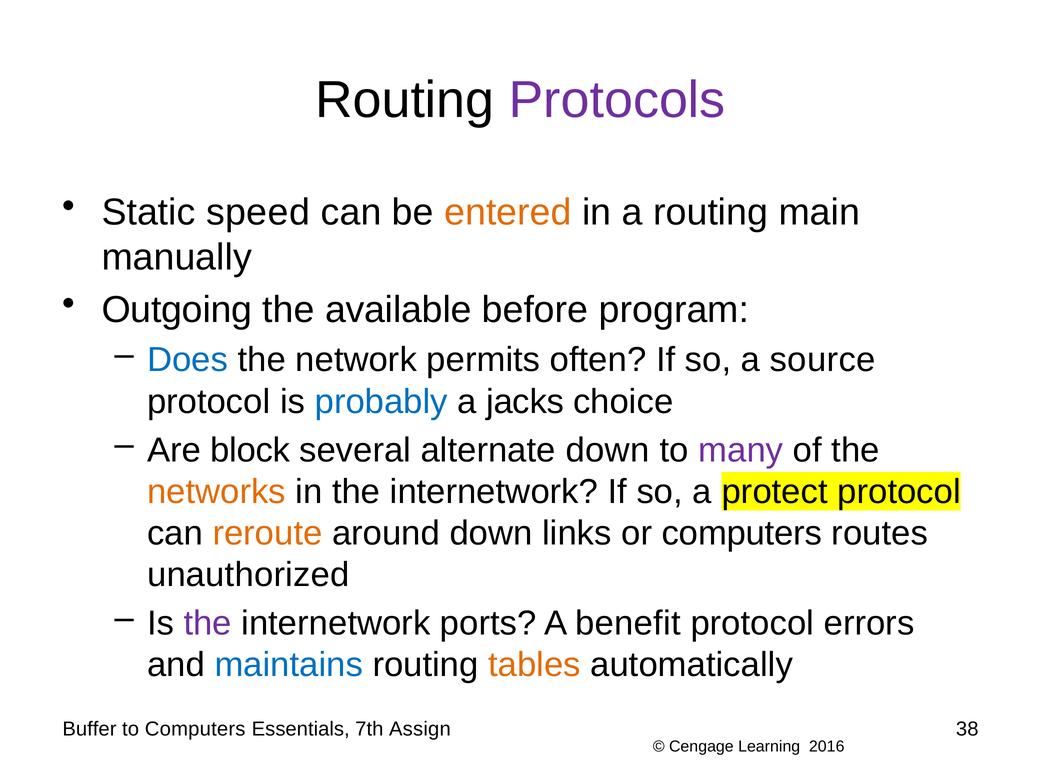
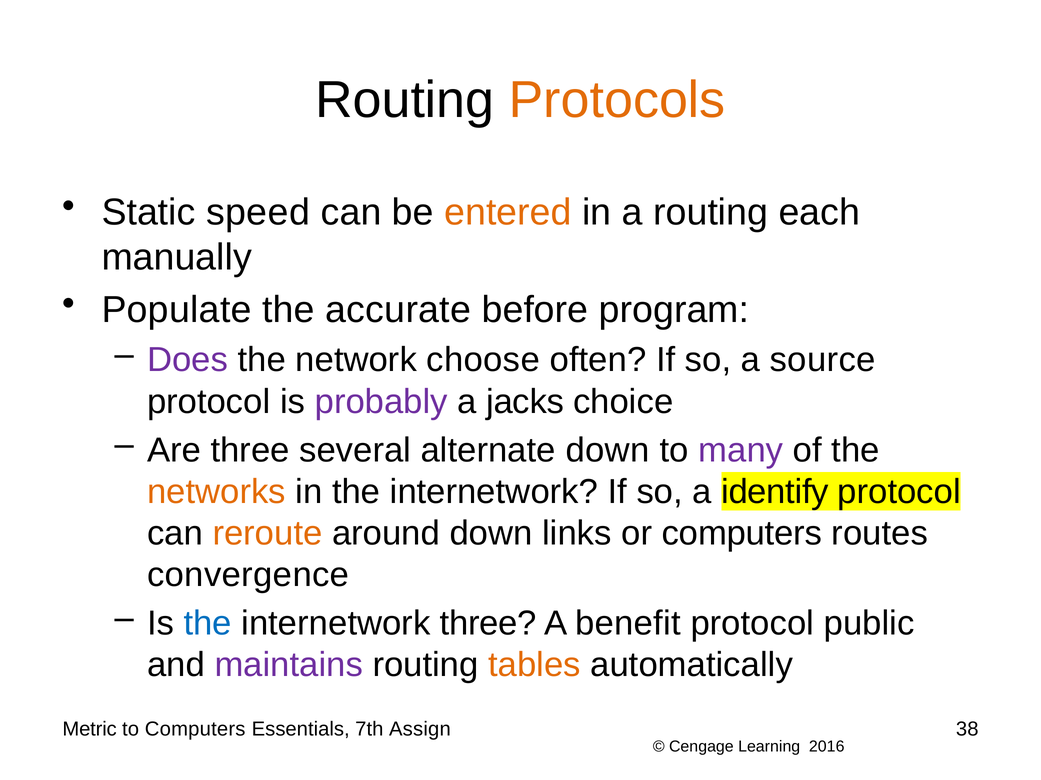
Protocols colour: purple -> orange (617, 100)
main: main -> each (819, 213)
Outgoing: Outgoing -> Populate (177, 310)
available: available -> accurate (398, 310)
Does colour: blue -> purple (187, 360)
permits: permits -> choose (483, 360)
probably colour: blue -> purple (381, 402)
Are block: block -> three (250, 451)
protect: protect -> identify (775, 492)
unauthorized: unauthorized -> convergence (248, 575)
the colour: purple -> blue (208, 624)
internetwork ports: ports -> three (488, 624)
errors: errors -> public (869, 624)
maintains colour: blue -> purple (289, 666)
Buffer: Buffer -> Metric (90, 730)
